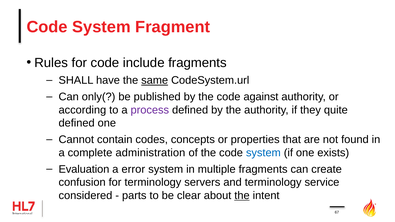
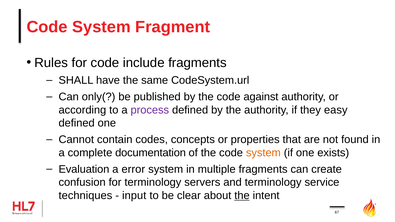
same underline: present -> none (155, 80)
quite: quite -> easy (336, 110)
administration: administration -> documentation (151, 153)
system colour: blue -> orange (263, 153)
considered: considered -> techniques (85, 196)
parts: parts -> input (134, 196)
